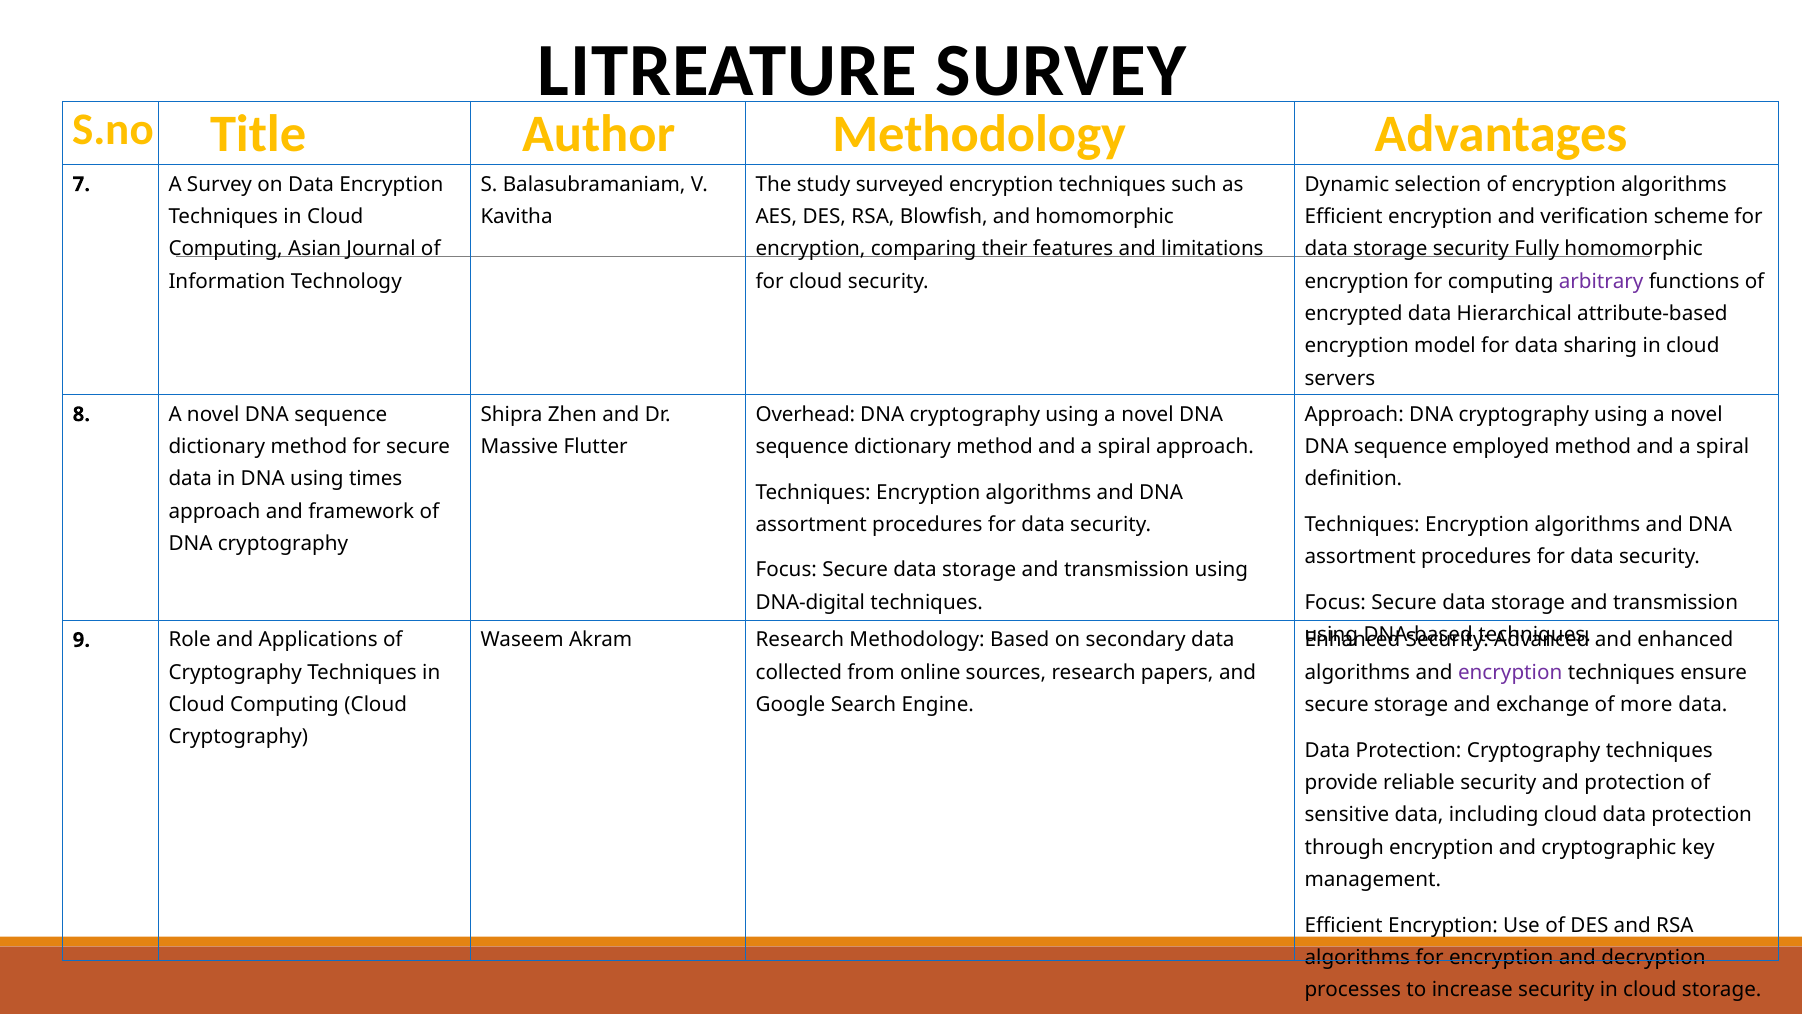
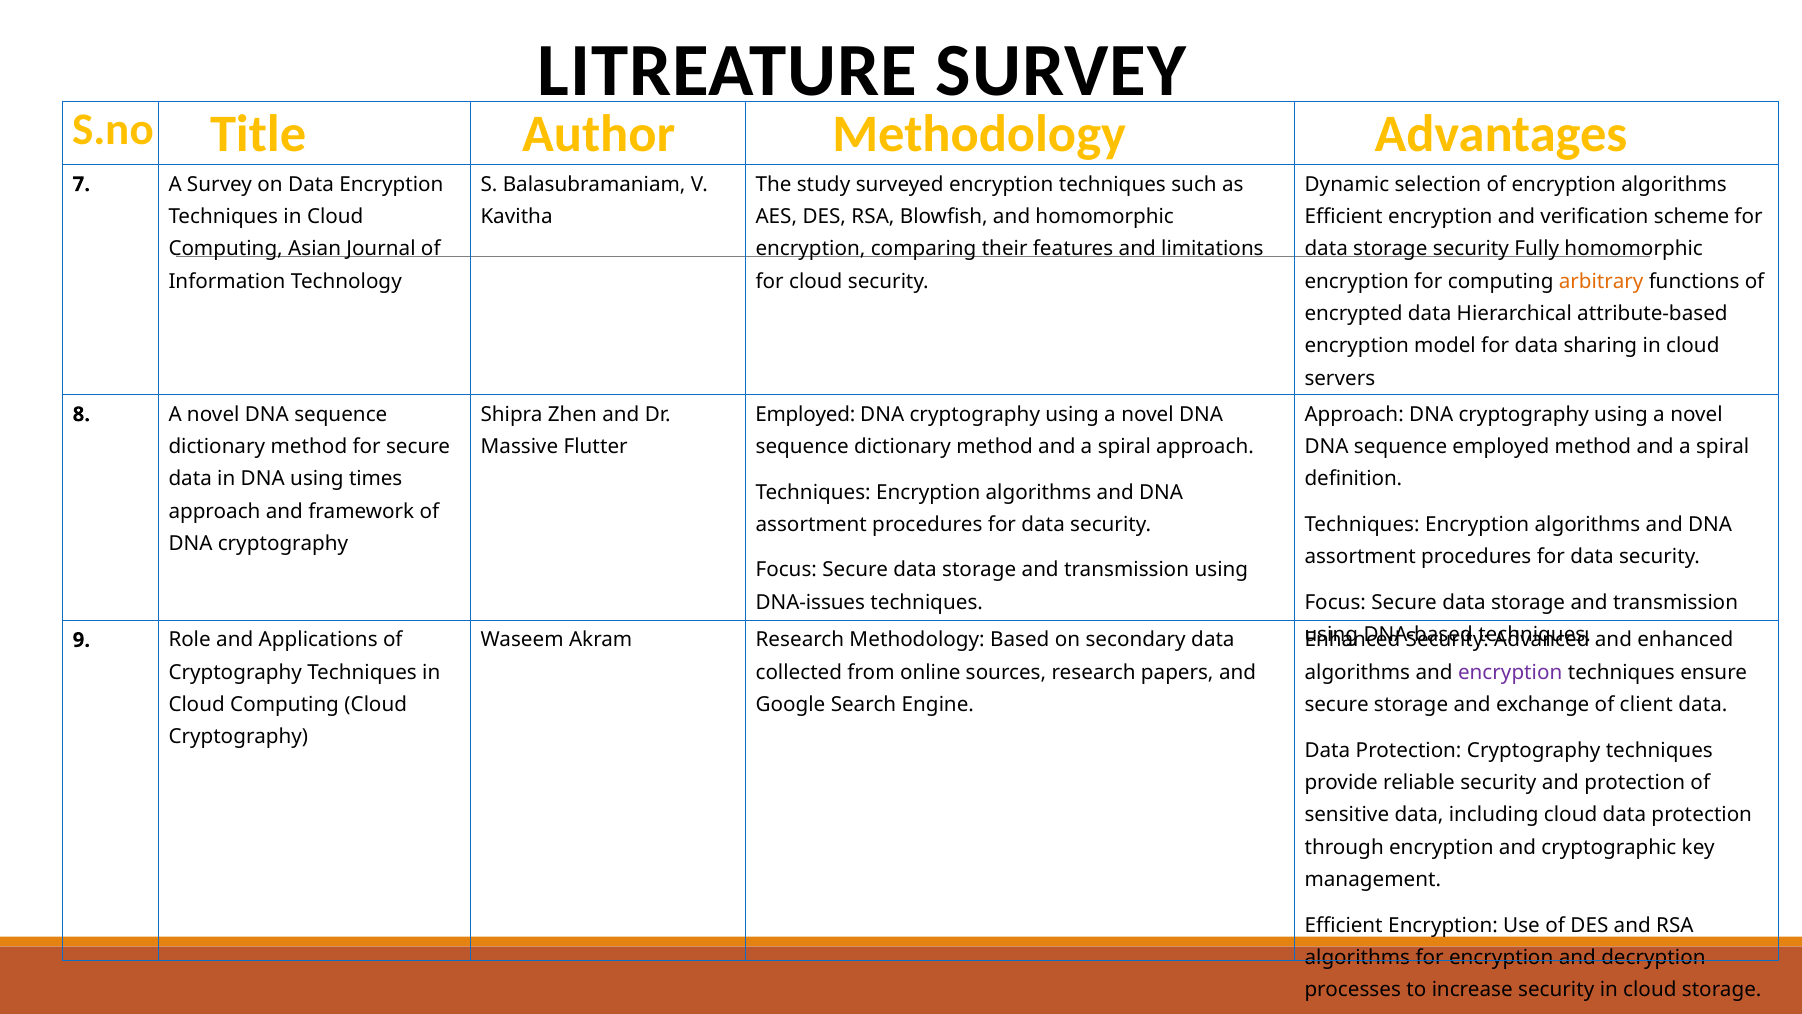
arbitrary colour: purple -> orange (1601, 281)
Overhead: Overhead -> Employed (805, 414)
DNA-digital: DNA-digital -> DNA-issues (810, 602)
more: more -> client (1646, 705)
